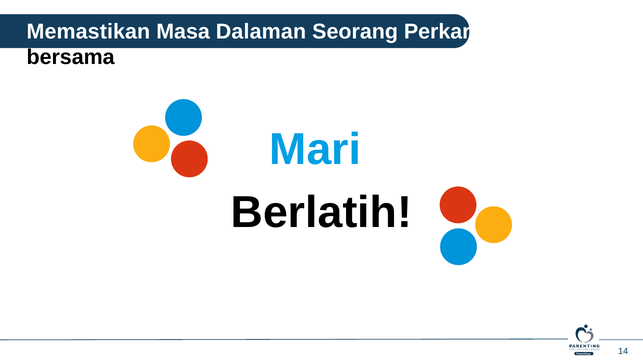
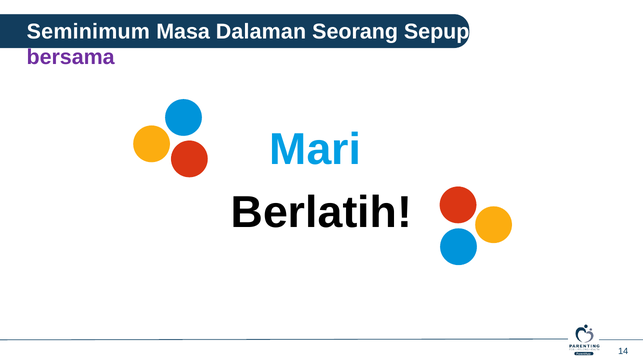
Memastikan: Memastikan -> Seminimum (88, 31)
Perkara: Perkara -> Sepupu (443, 31)
bersama colour: black -> purple (71, 57)
